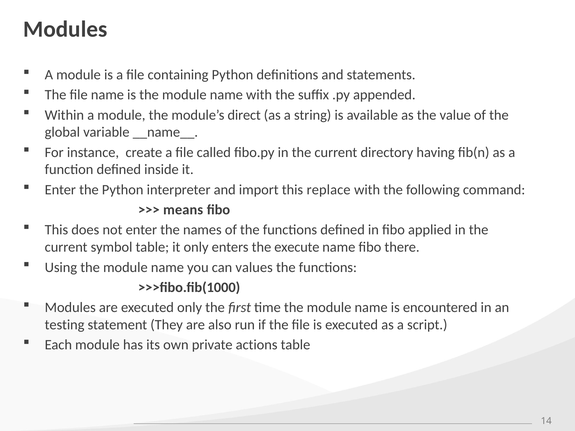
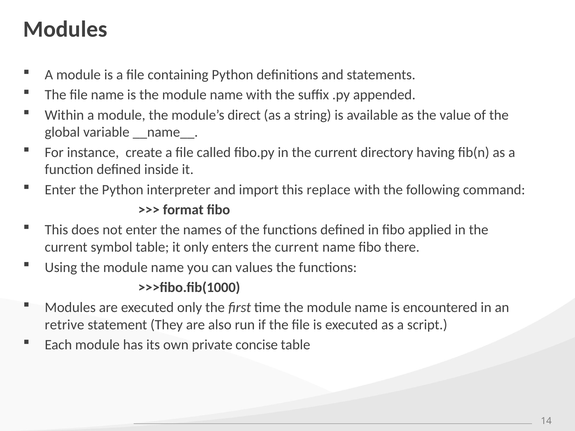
means: means -> format (183, 210)
enters the execute: execute -> current (297, 247)
testing: testing -> retrive (65, 325)
actions: actions -> concise (257, 345)
